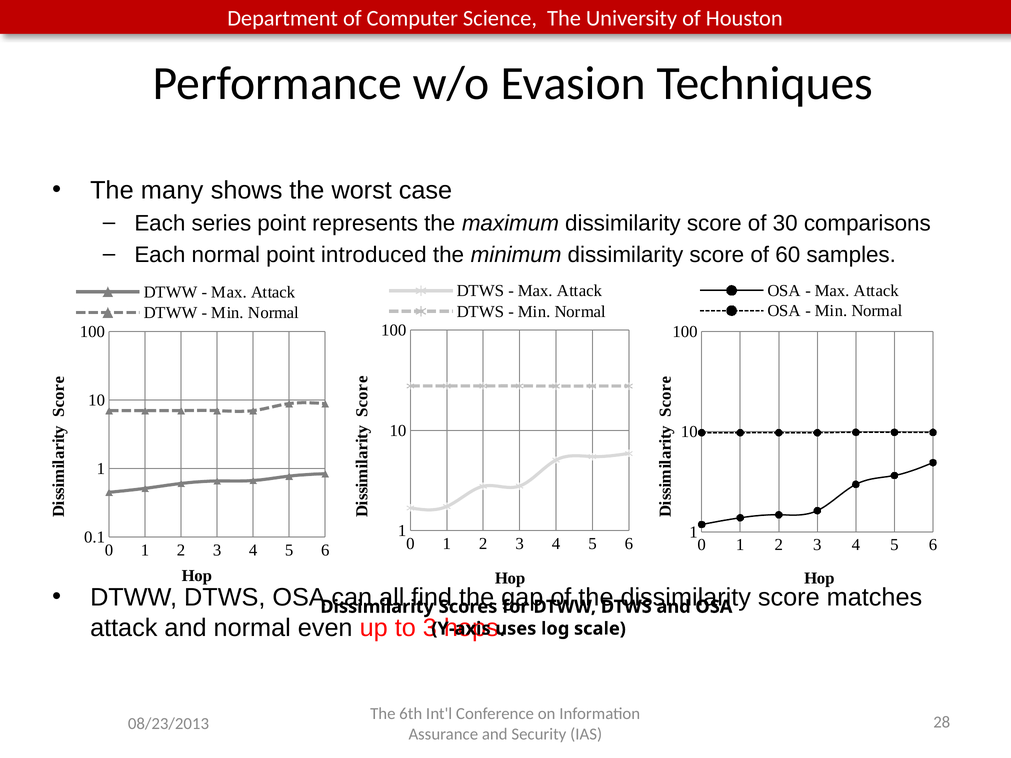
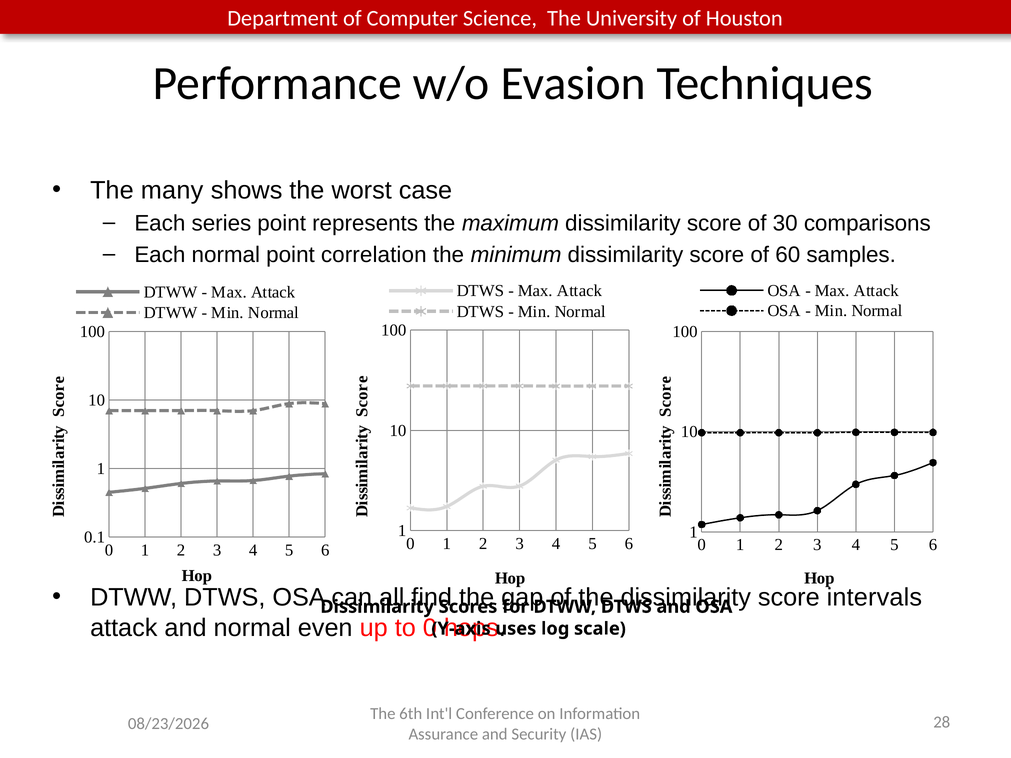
introduced: introduced -> correlation (374, 255)
matches: matches -> intervals (874, 598)
to 3: 3 -> 0 (430, 628)
08/23/2013: 08/23/2013 -> 08/23/2026 (168, 724)
